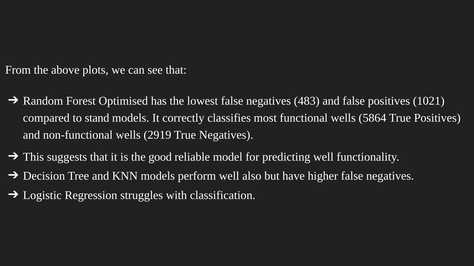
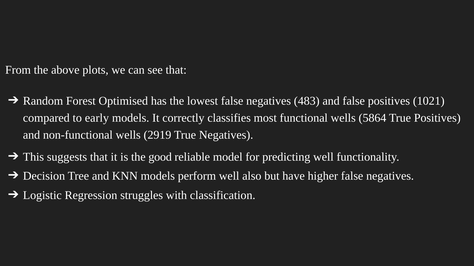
stand: stand -> early (97, 118)
